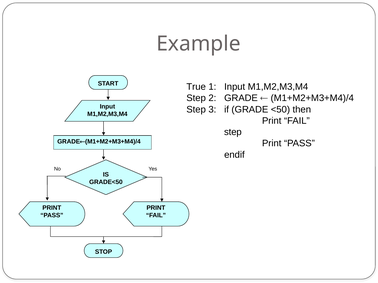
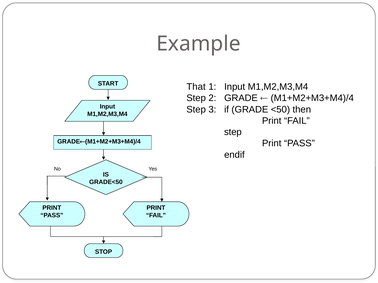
True: True -> That (196, 87)
